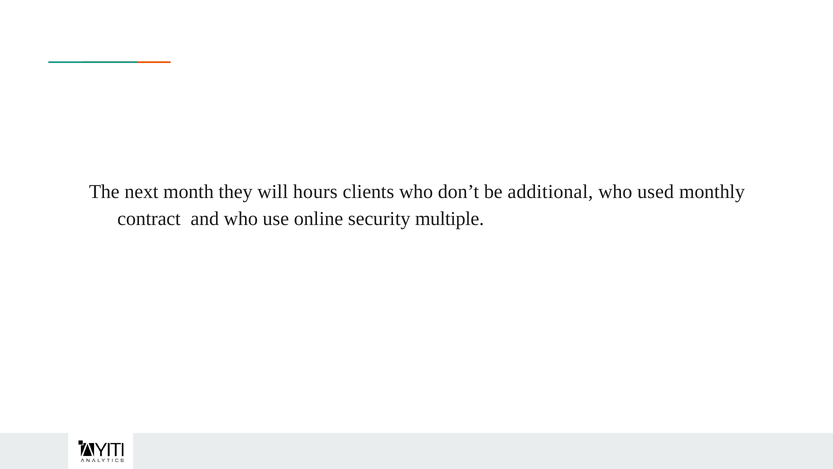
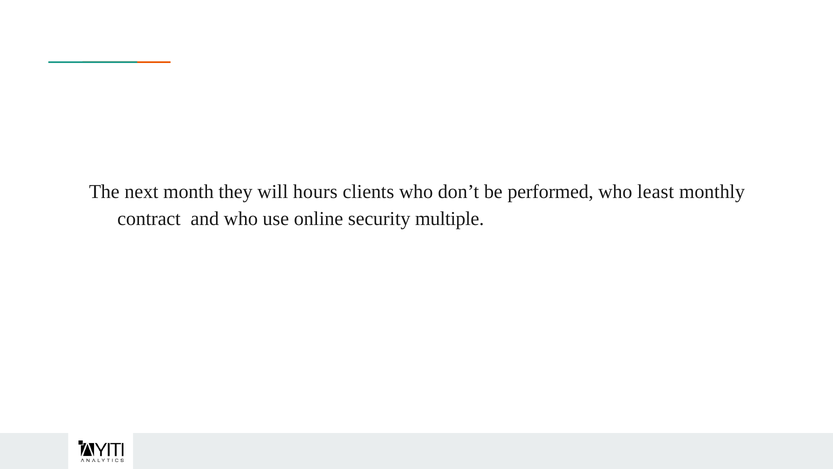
additional: additional -> performed (550, 192)
used: used -> least (656, 192)
